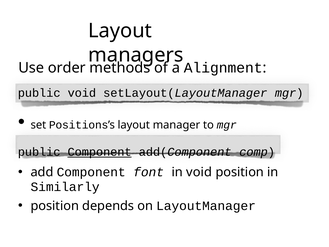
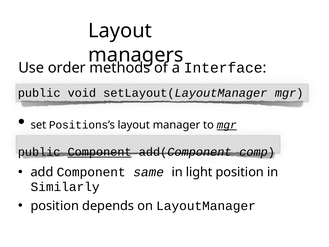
Alignment: Alignment -> Interface (223, 68)
mgr underline: none -> present (227, 125)
font: font -> same (149, 172)
in void: void -> light (199, 172)
